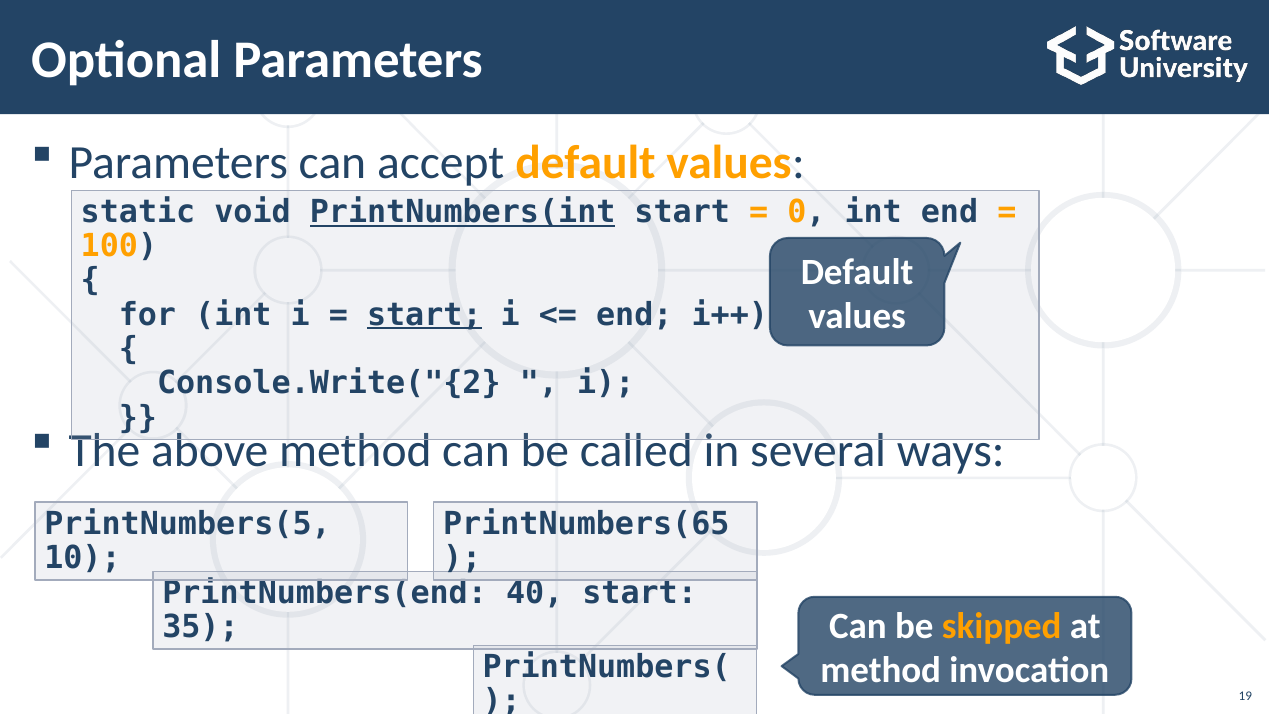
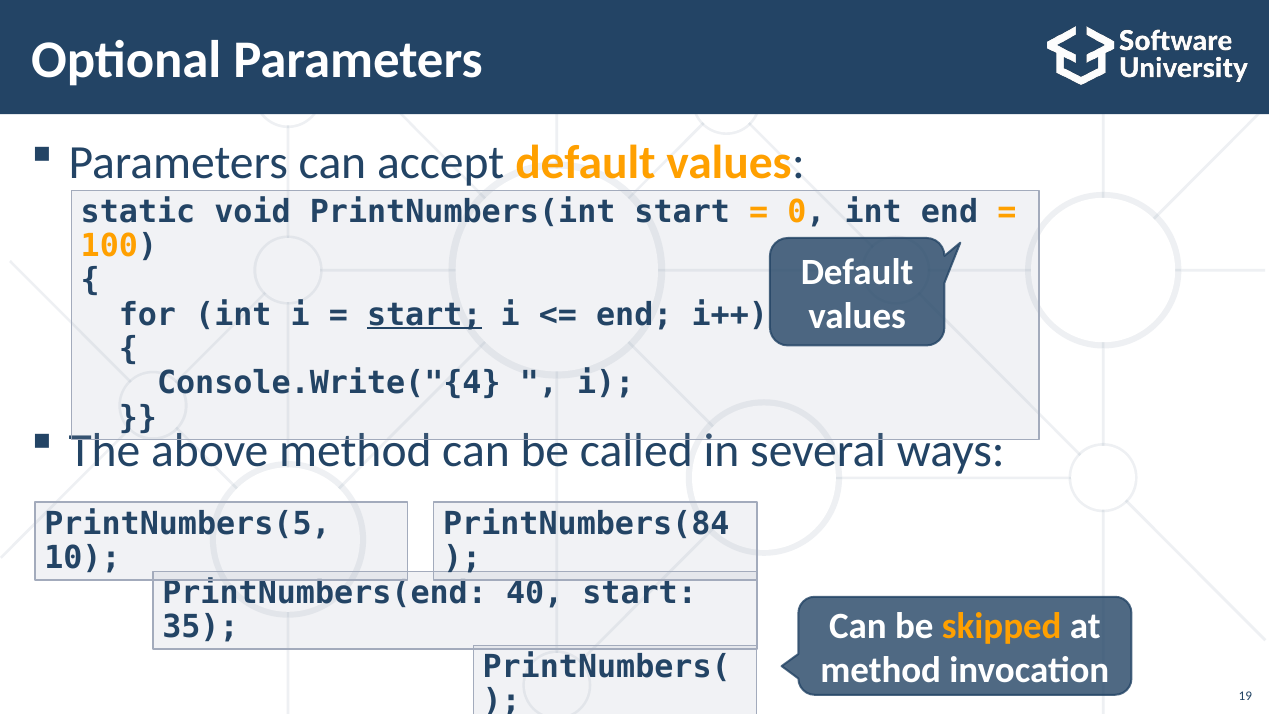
PrintNumbers(int underline: present -> none (463, 212)
Console.Write("{2: Console.Write("{2 -> Console.Write("{4 (329, 383)
PrintNumbers(65: PrintNumbers(65 -> PrintNumbers(84 (586, 524)
